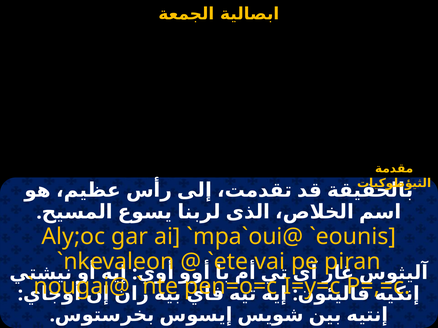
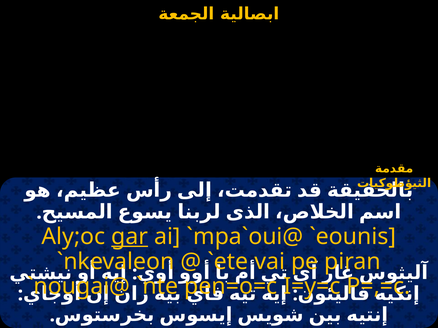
gar underline: none -> present (130, 237)
